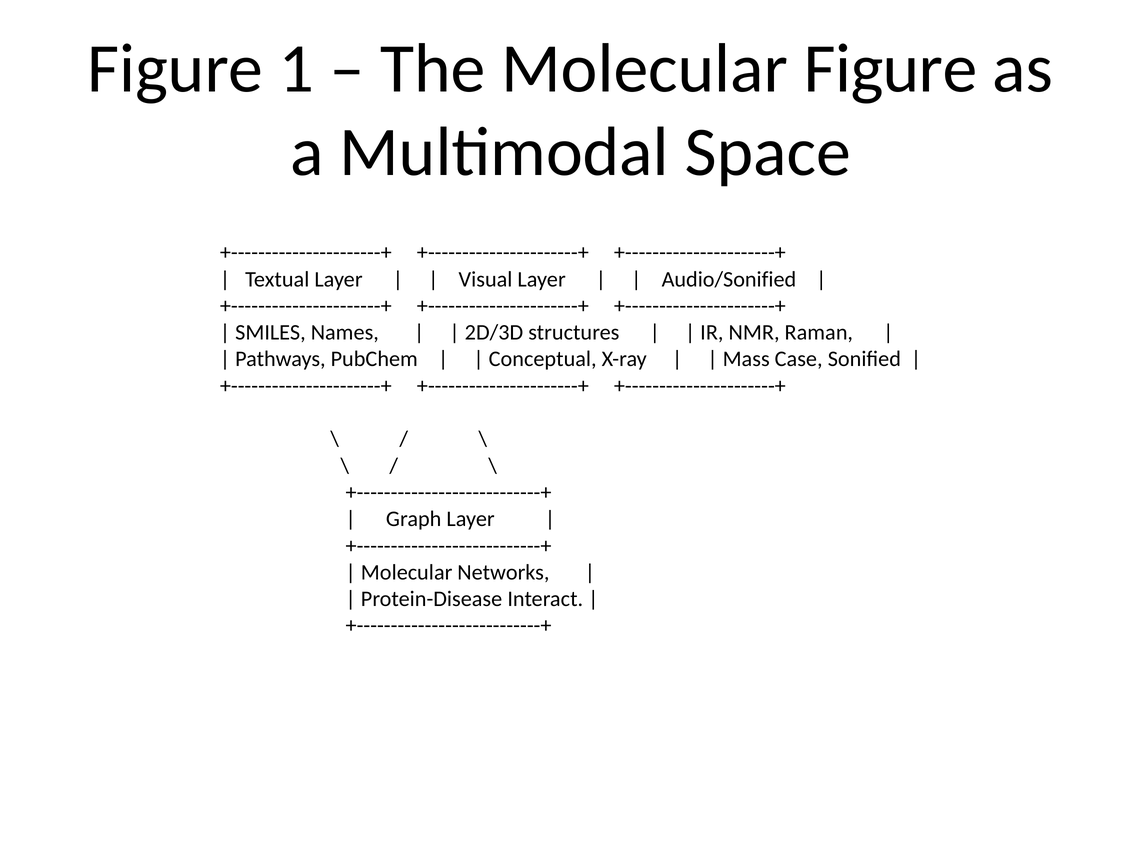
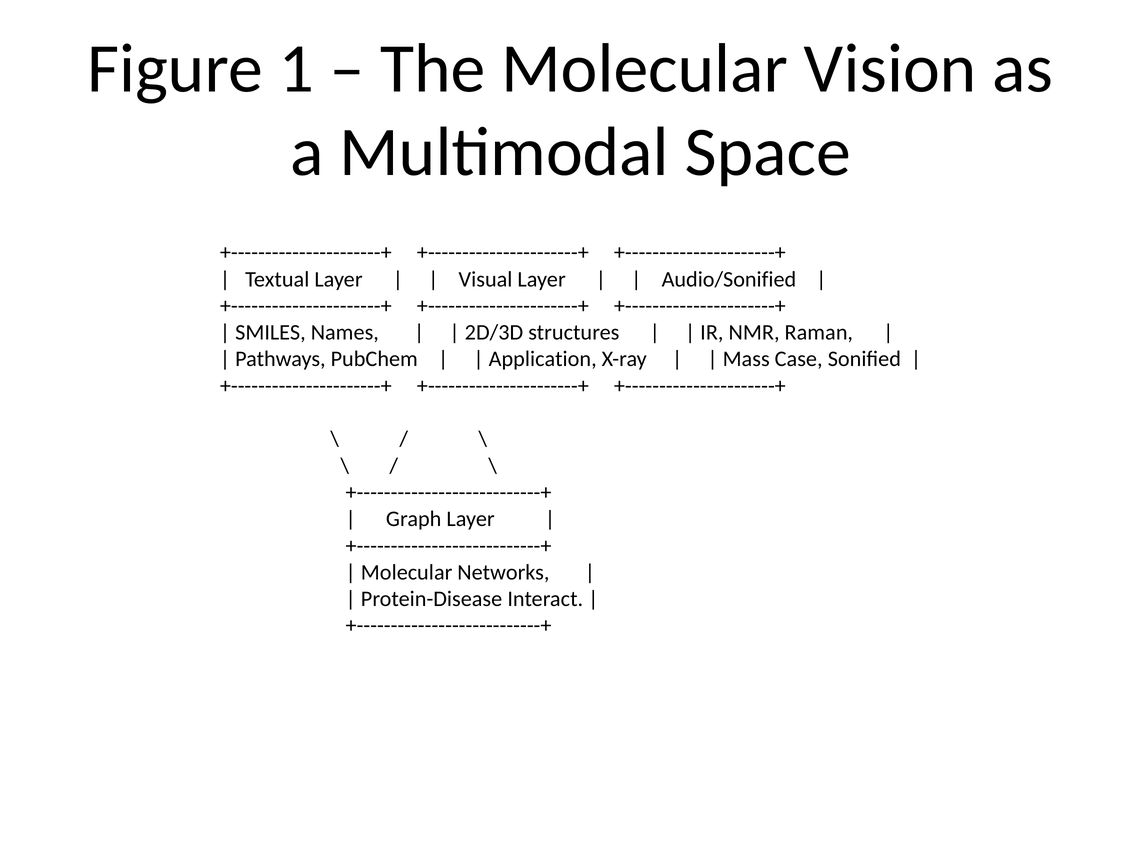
Molecular Figure: Figure -> Vision (890, 69)
Conceptual: Conceptual -> Application (543, 359)
